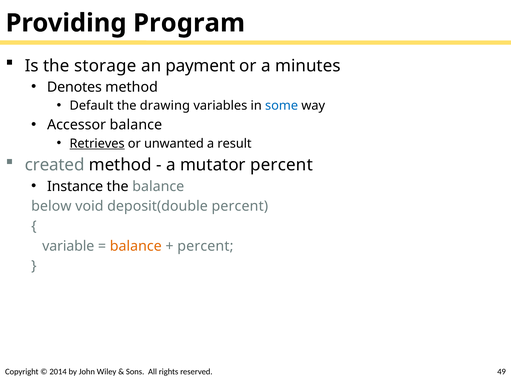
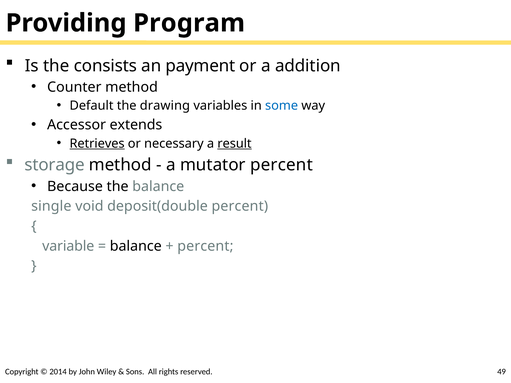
storage: storage -> consists (105, 66)
minutes: minutes -> addition (308, 66)
Denotes: Denotes -> Counter (74, 87)
Accessor balance: balance -> extends (136, 125)
unwanted: unwanted -> necessary (174, 144)
result underline: none -> present (234, 144)
created: created -> storage (55, 165)
Instance: Instance -> Because (75, 187)
below: below -> single (51, 206)
balance colour: orange -> black (136, 246)
